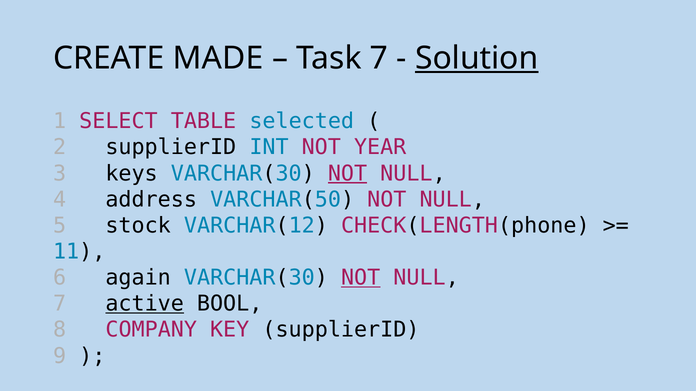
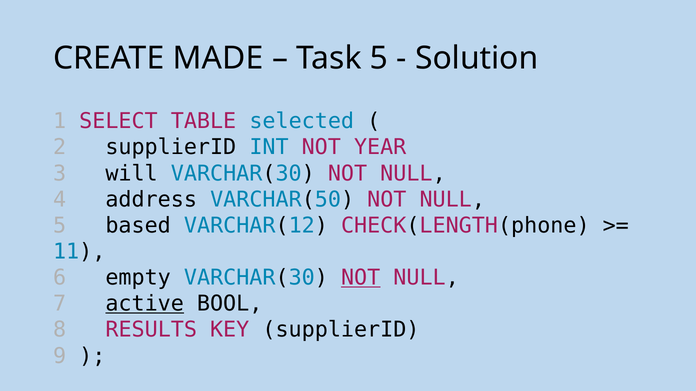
Task 7: 7 -> 5 (379, 58)
Solution underline: present -> none (477, 58)
keys: keys -> will (132, 174)
NOT underline: present -> none (348, 174)
stock: stock -> based (138, 226)
again: again -> empty (138, 278)
COMPANY: COMPANY -> RESULTS (151, 330)
